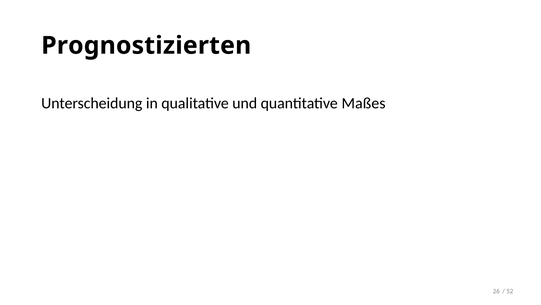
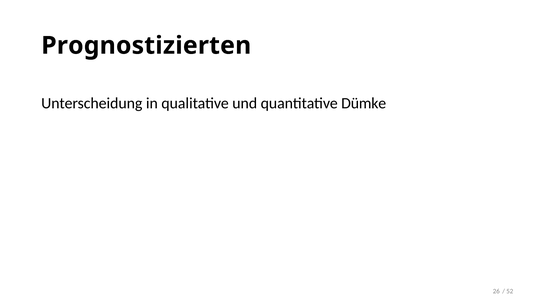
Maßes: Maßes -> Dümke (364, 103)
